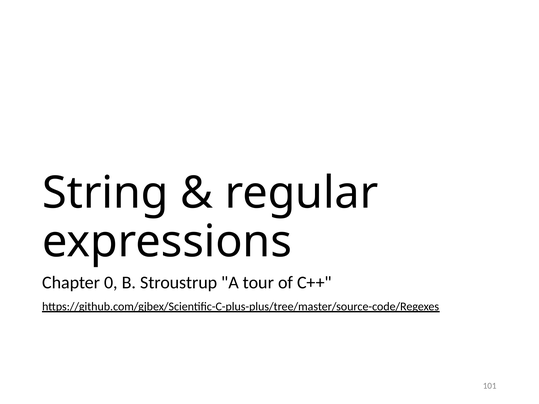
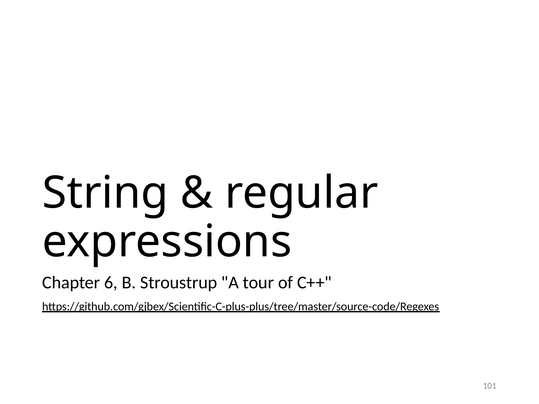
0: 0 -> 6 (111, 283)
